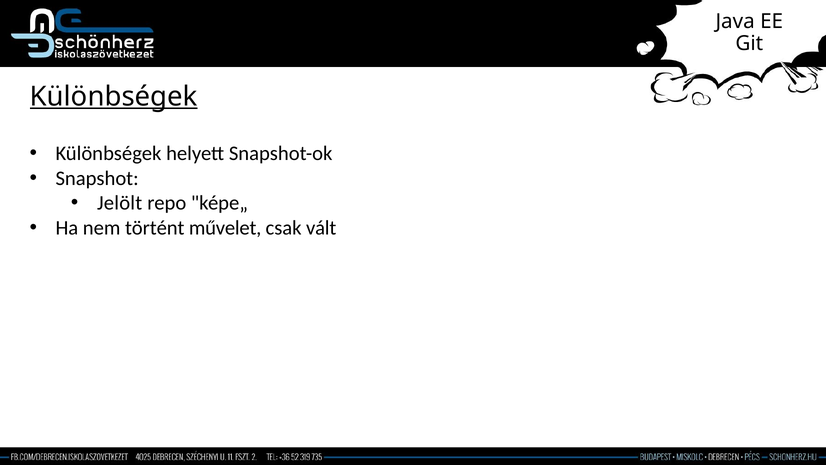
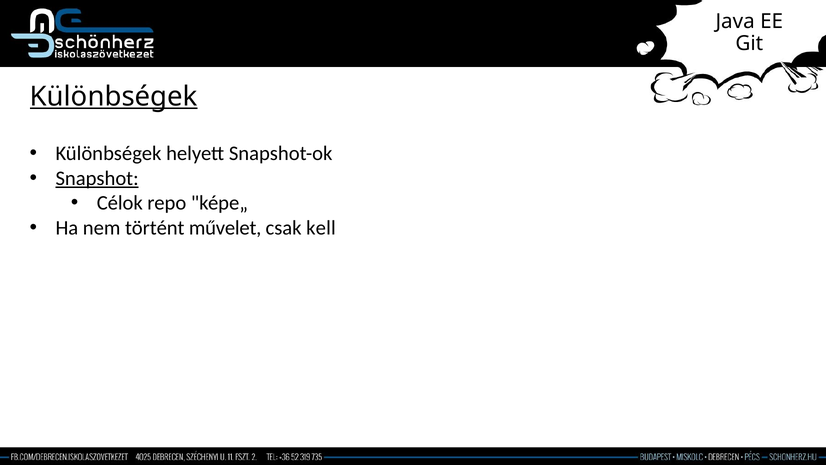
Snapshot underline: none -> present (97, 178)
Jelölt: Jelölt -> Célok (120, 203)
vált: vált -> kell (321, 228)
